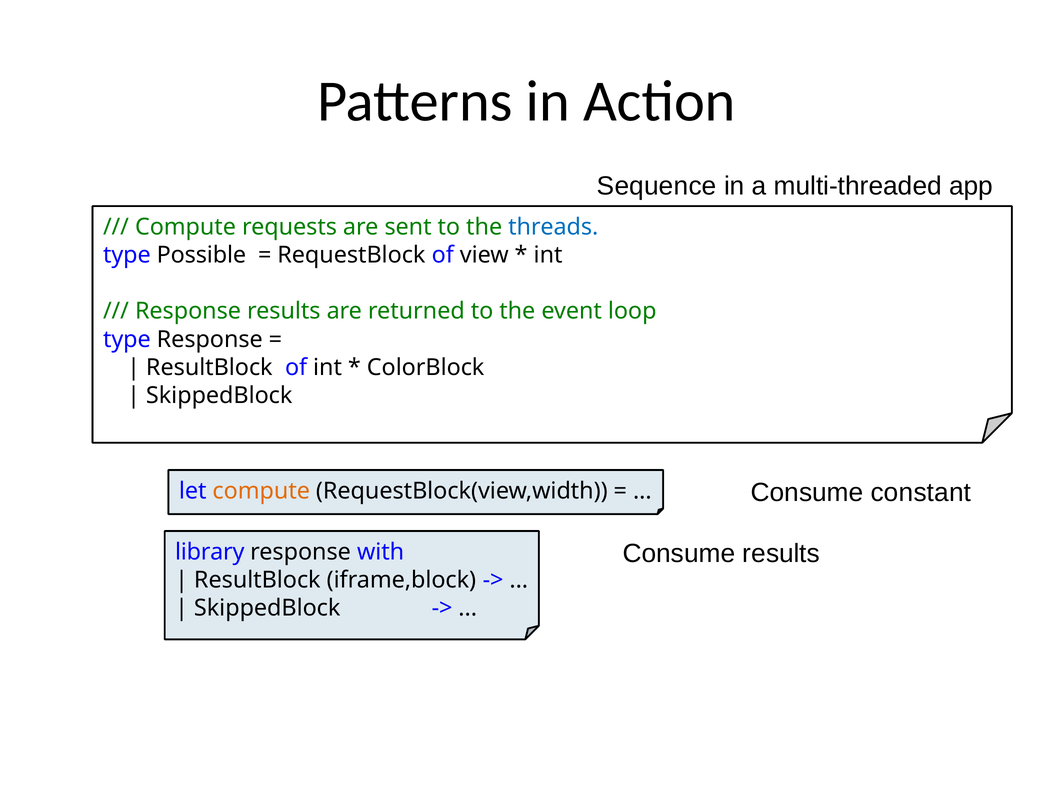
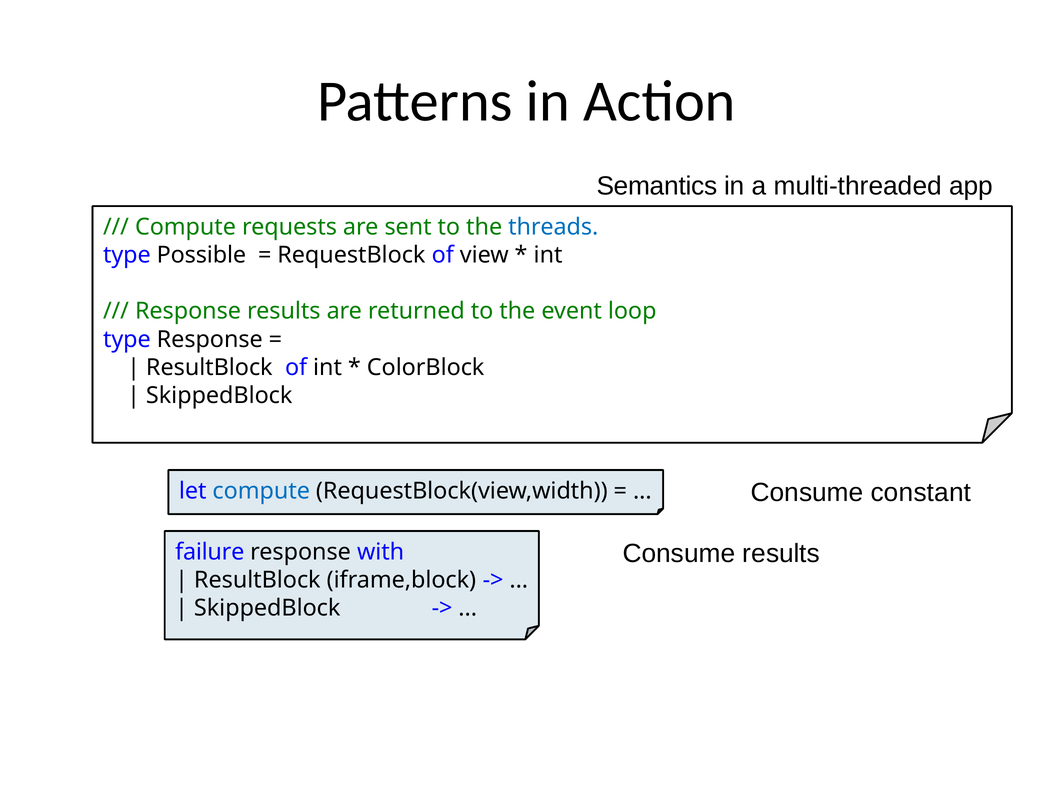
Sequence: Sequence -> Semantics (657, 186)
compute colour: orange -> blue (261, 491)
library: library -> failure (210, 552)
